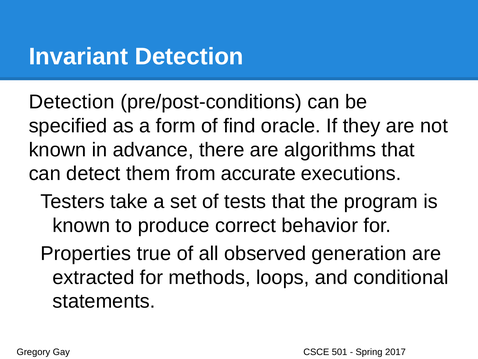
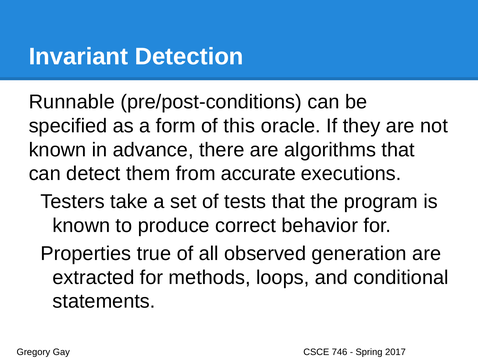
Detection: Detection -> Runnable (72, 102)
find: find -> this (239, 126)
501: 501 -> 746 (340, 352)
